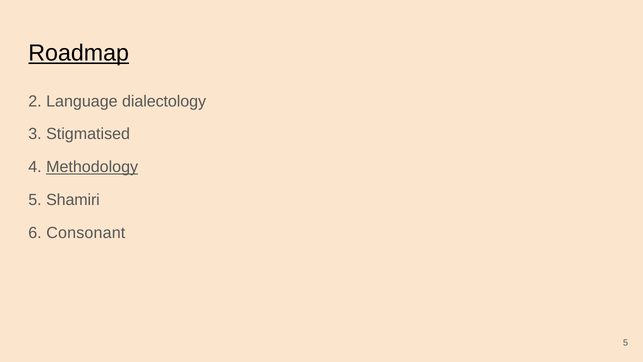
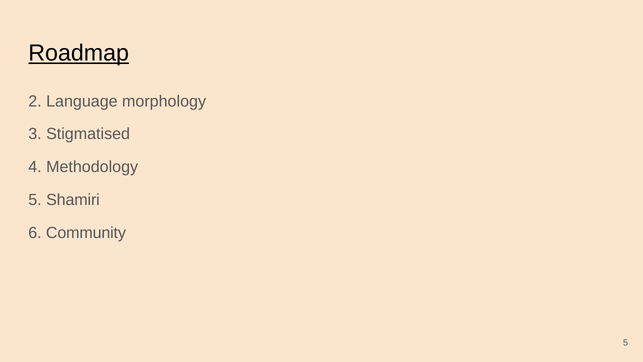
dialectology: dialectology -> morphology (164, 101)
Methodology underline: present -> none (92, 167)
Consonant: Consonant -> Community (86, 233)
